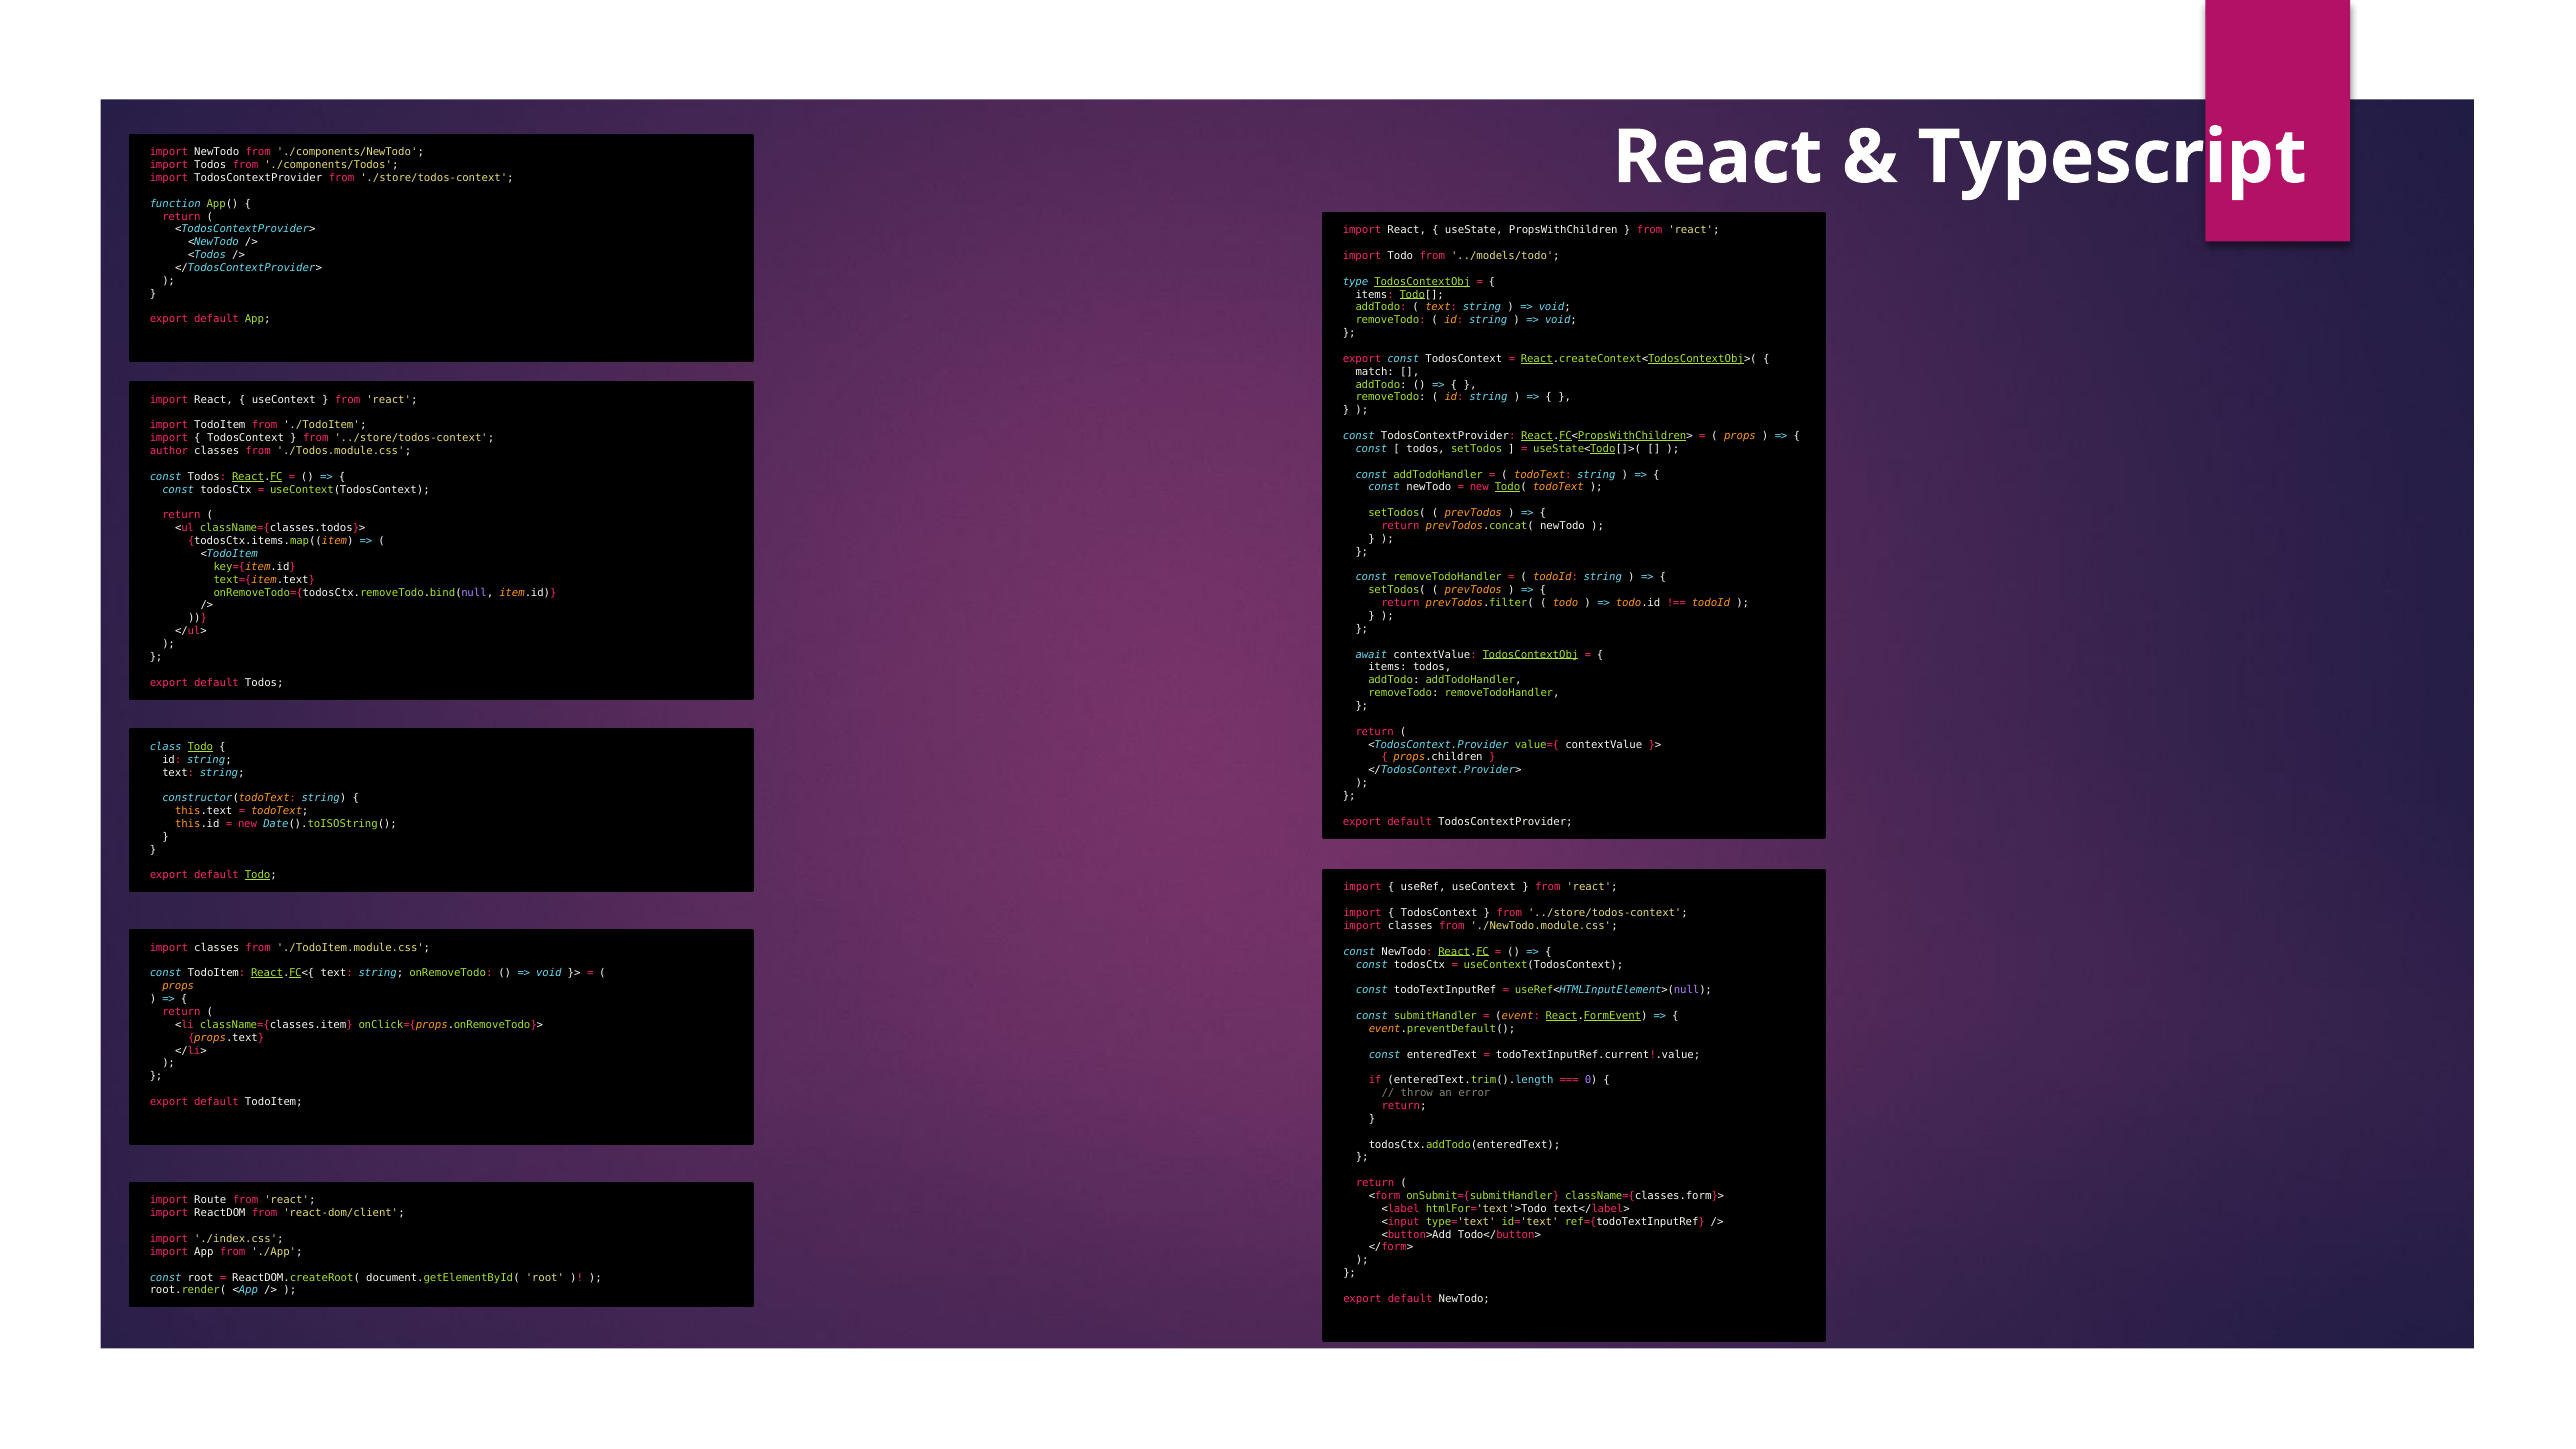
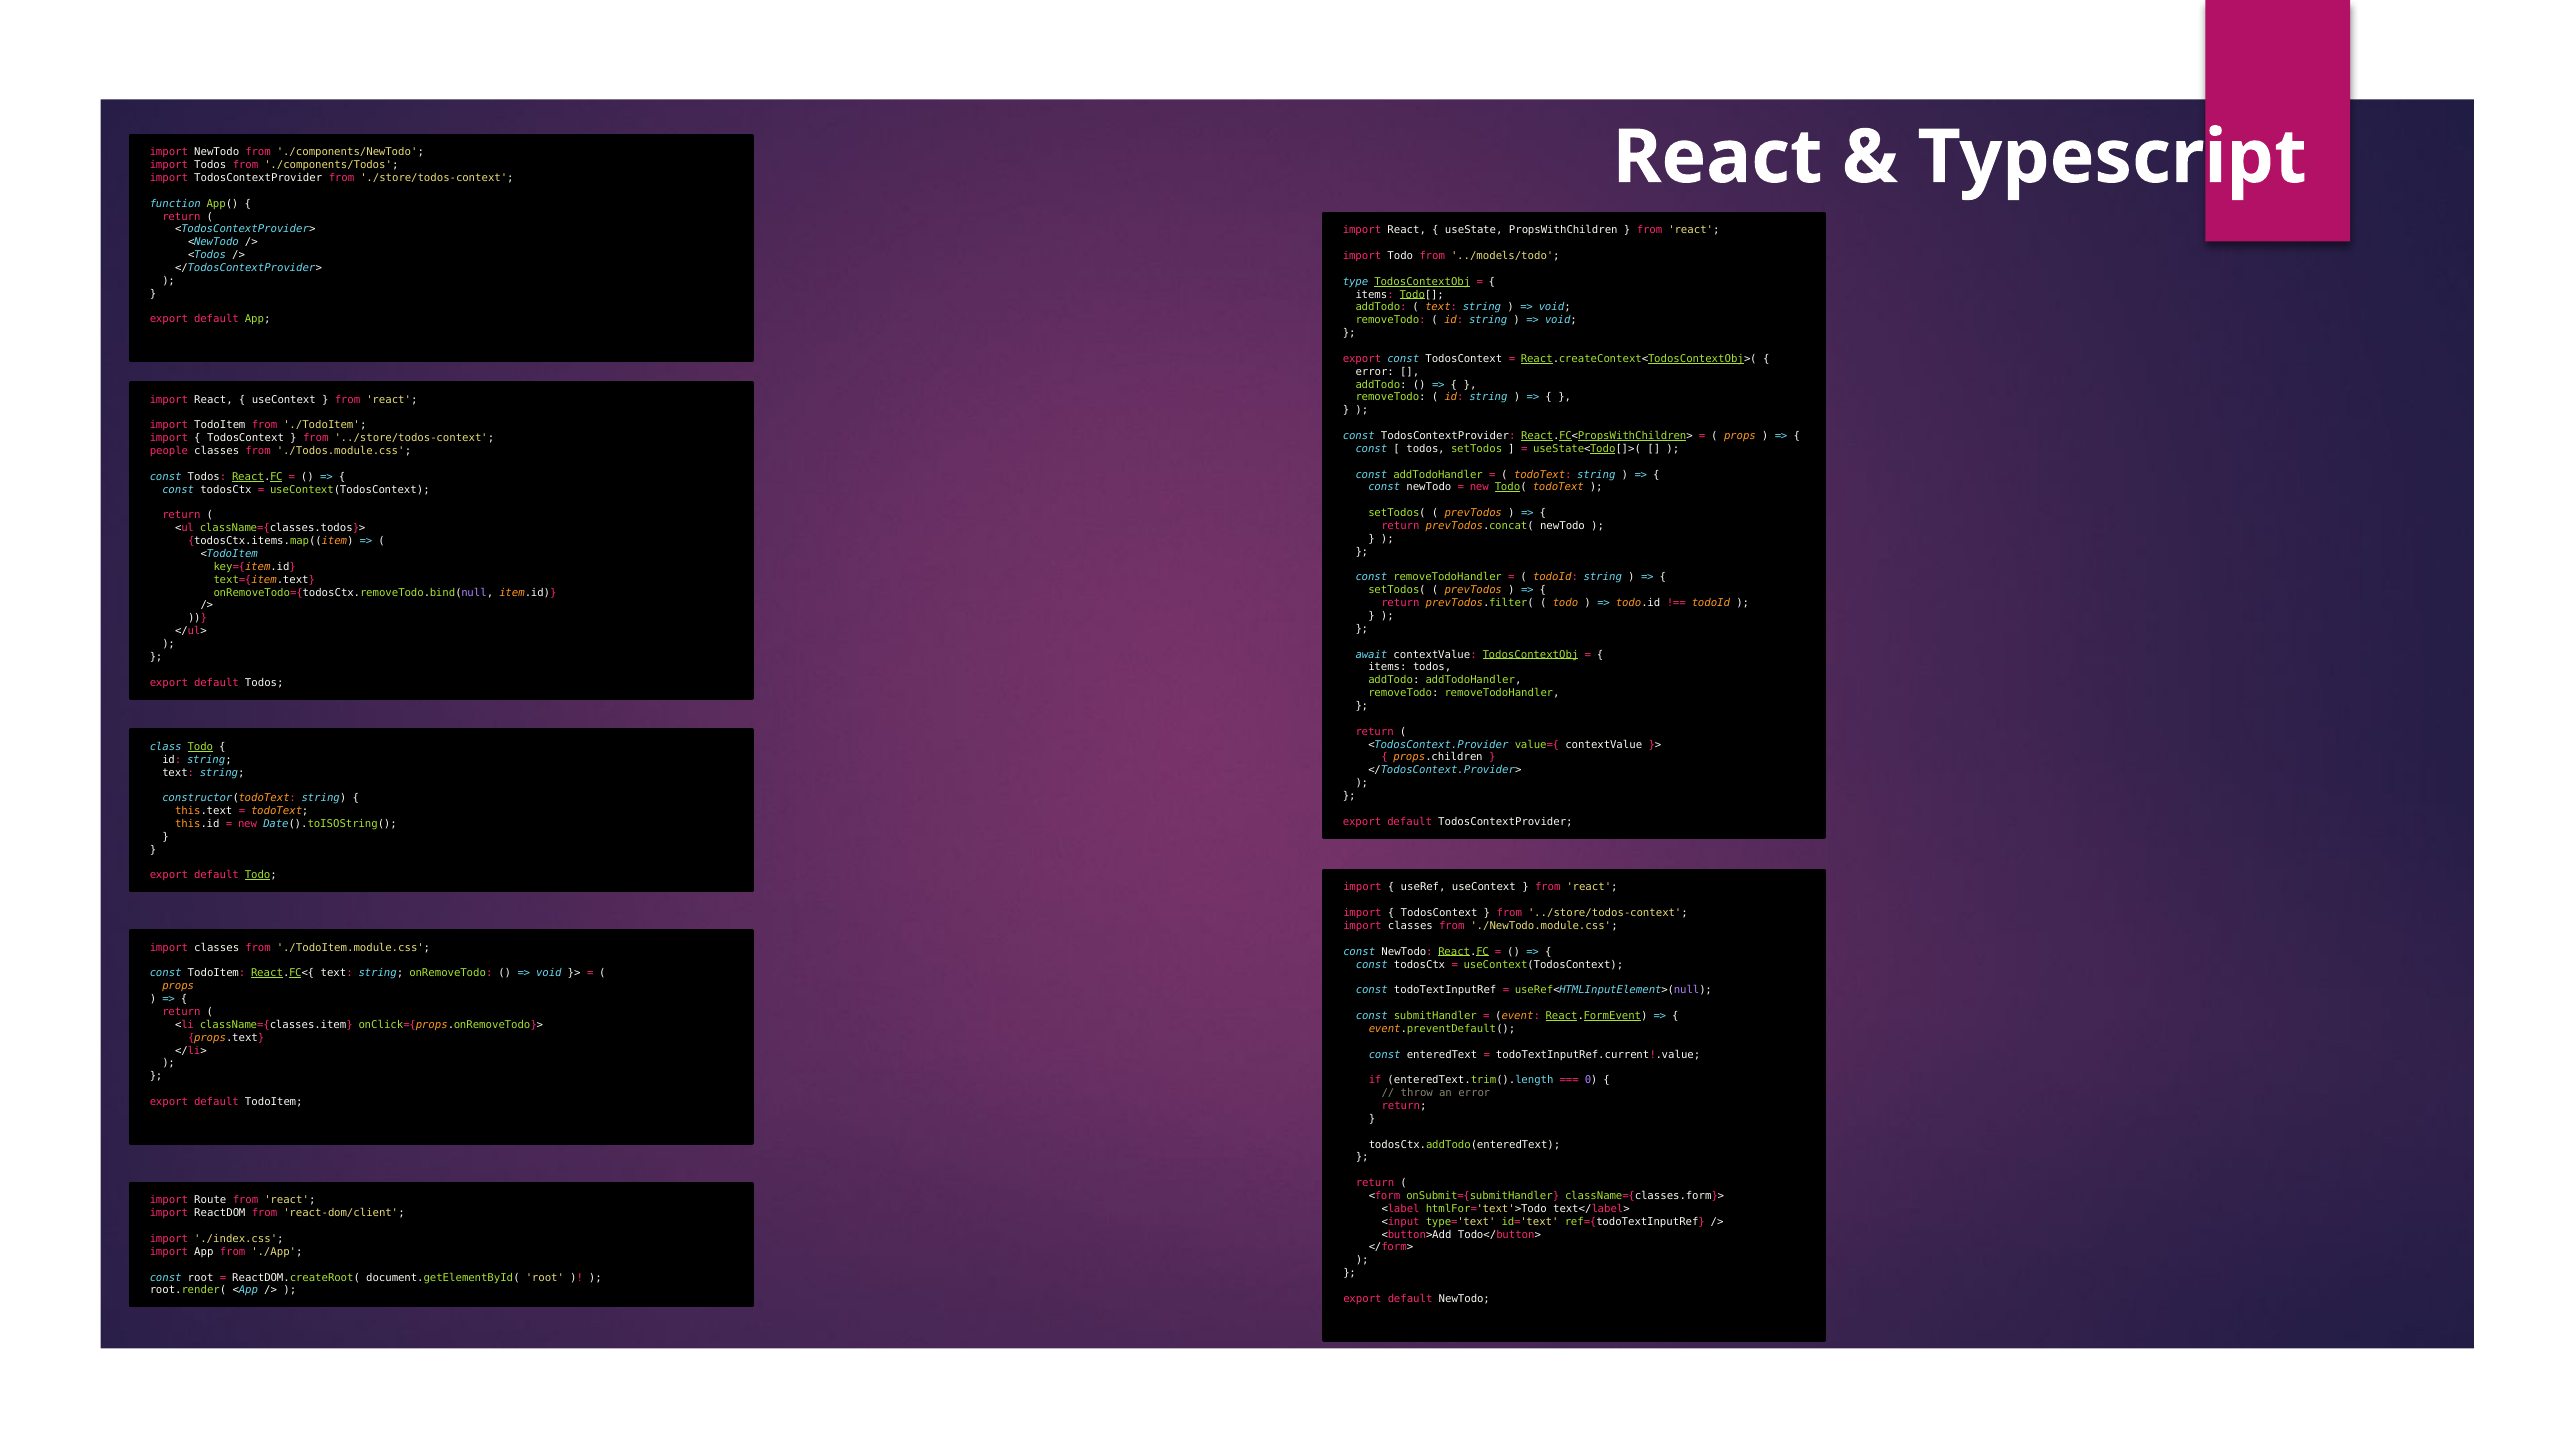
match: match -> error (1375, 372)
author: author -> people (169, 451)
